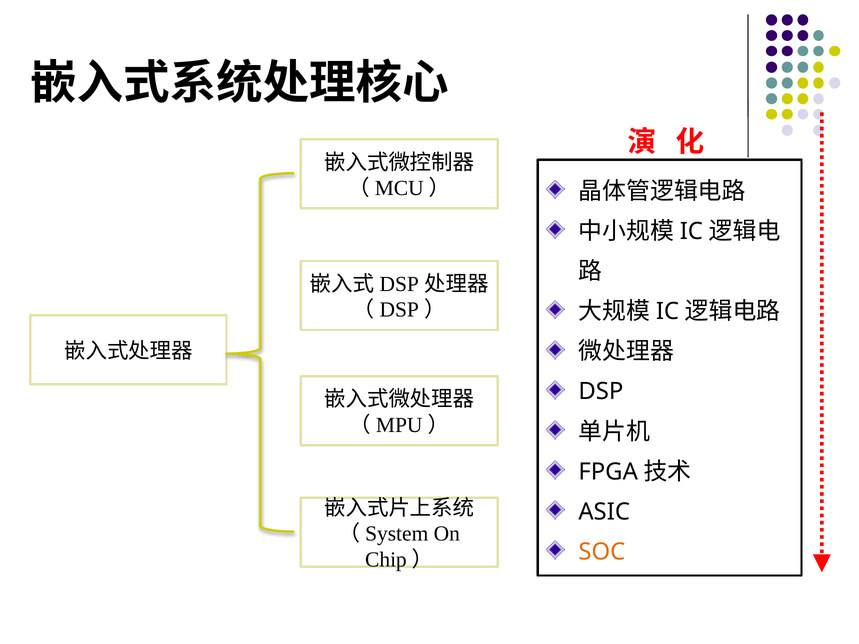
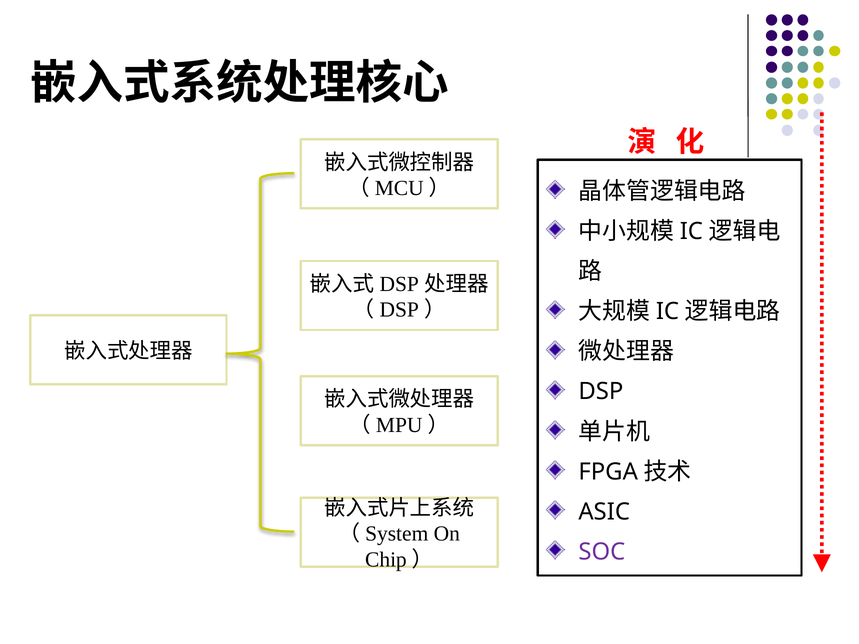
SOC colour: orange -> purple (602, 552)
